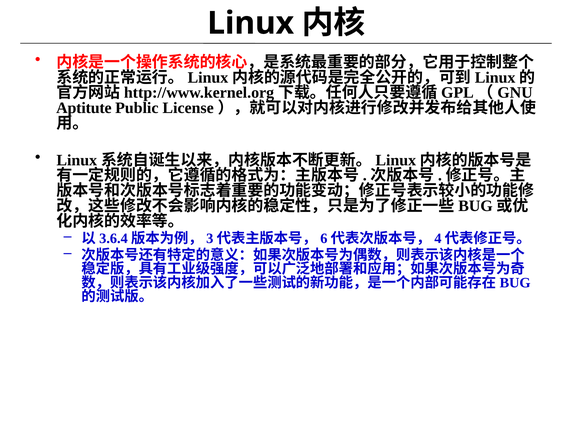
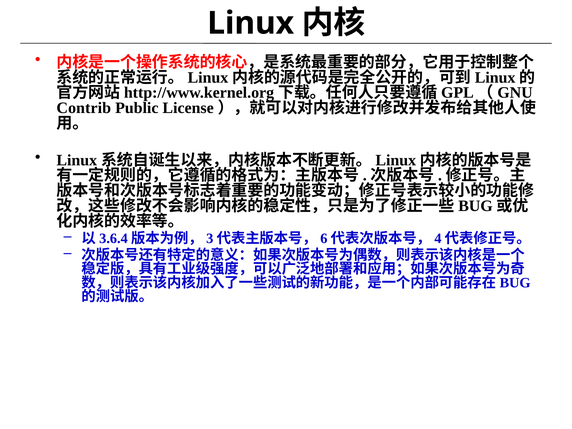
Aptitute: Aptitute -> Contrib (84, 108)
